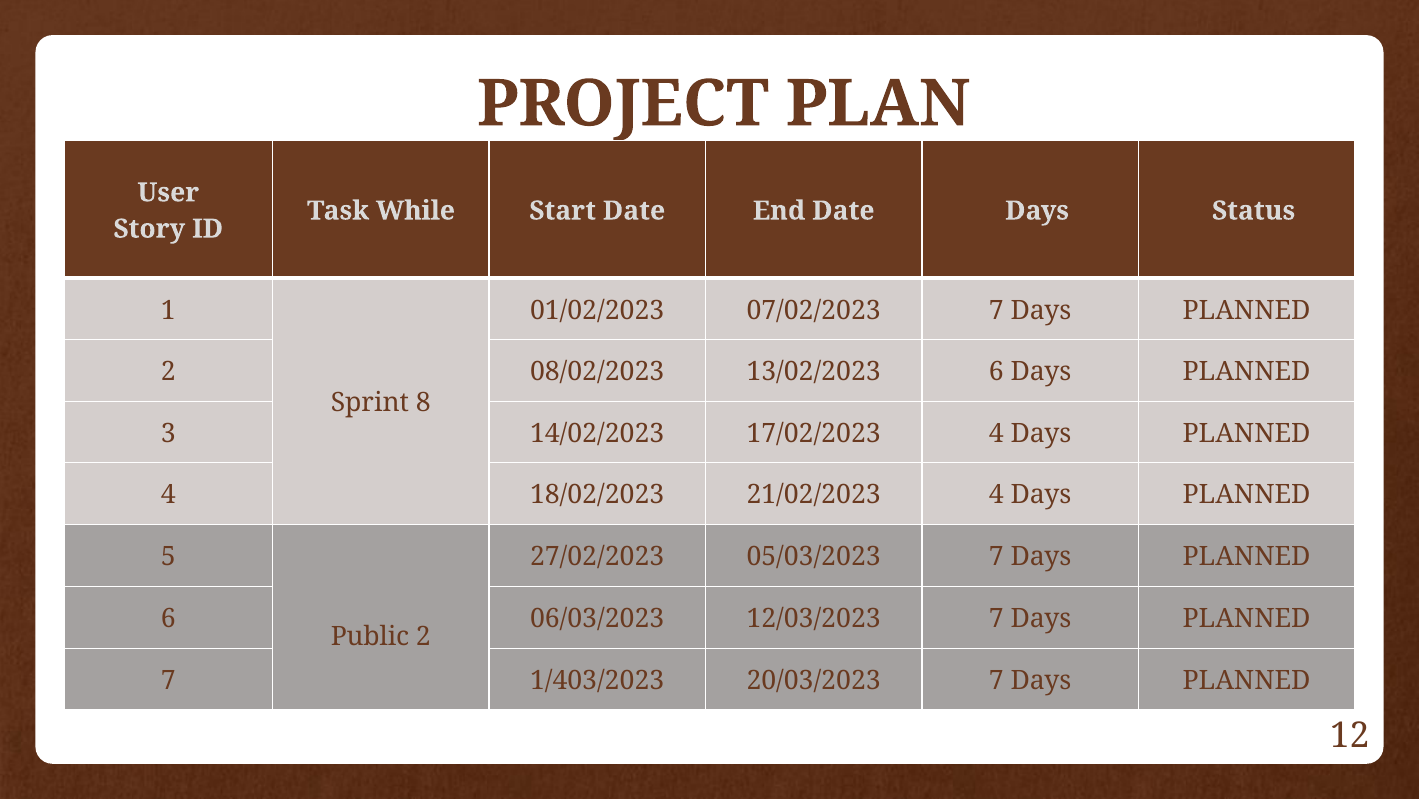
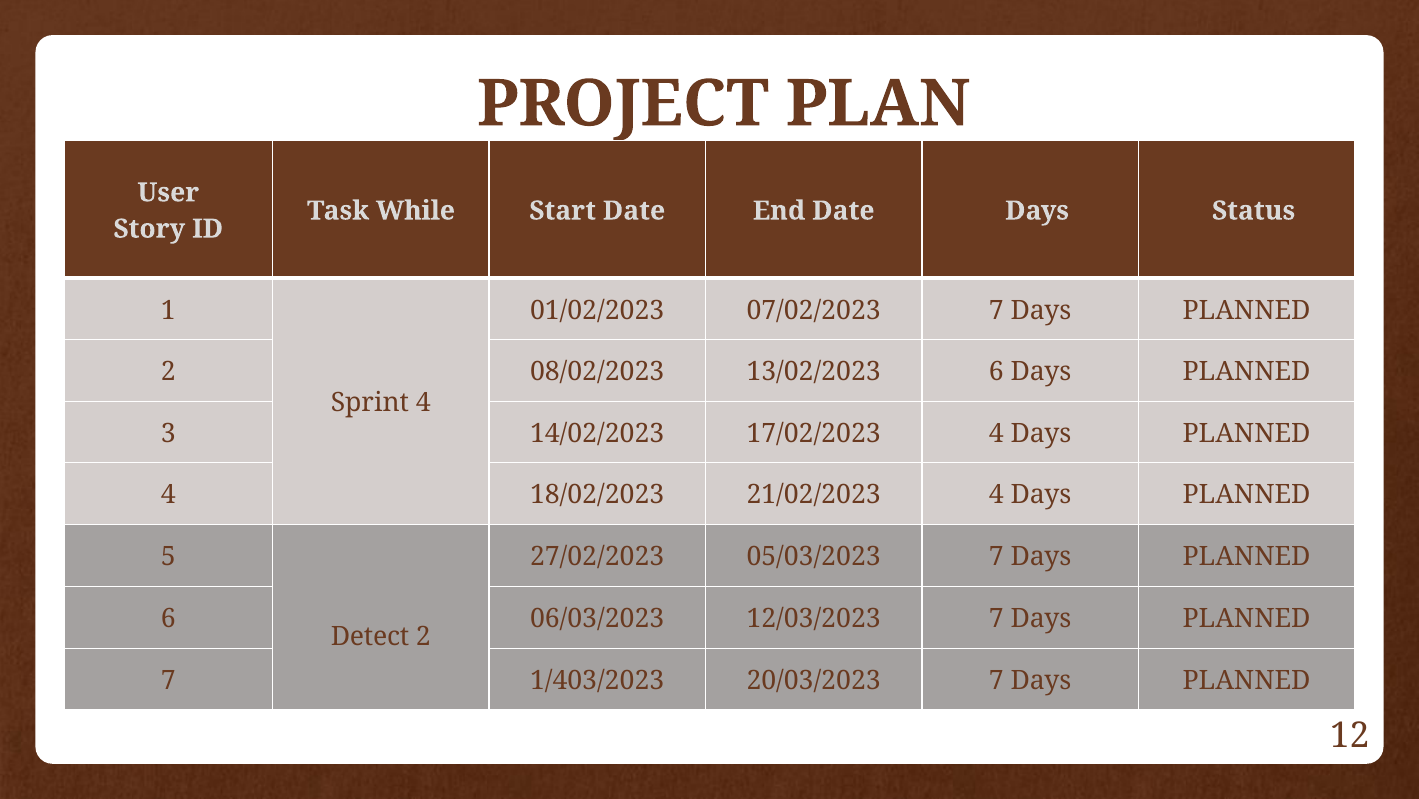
Sprint 8: 8 -> 4 (423, 402)
Public: Public -> Detect (370, 636)
